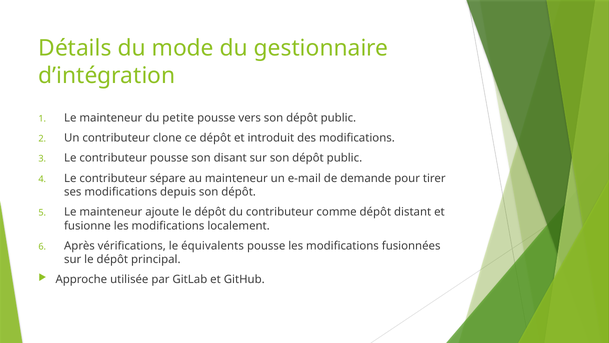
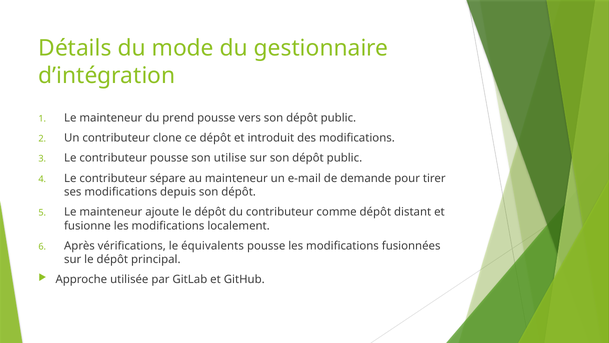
petite: petite -> prend (178, 118)
disant: disant -> utilise (230, 158)
